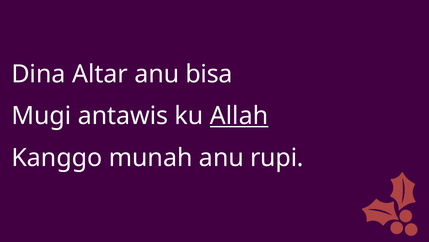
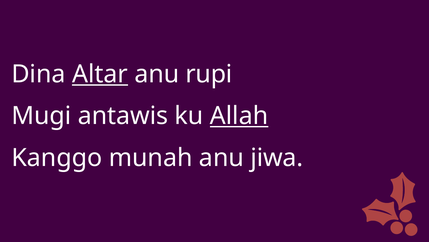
Altar underline: none -> present (100, 74)
bisa: bisa -> rupi (209, 74)
rupi: rupi -> jiwa (277, 157)
